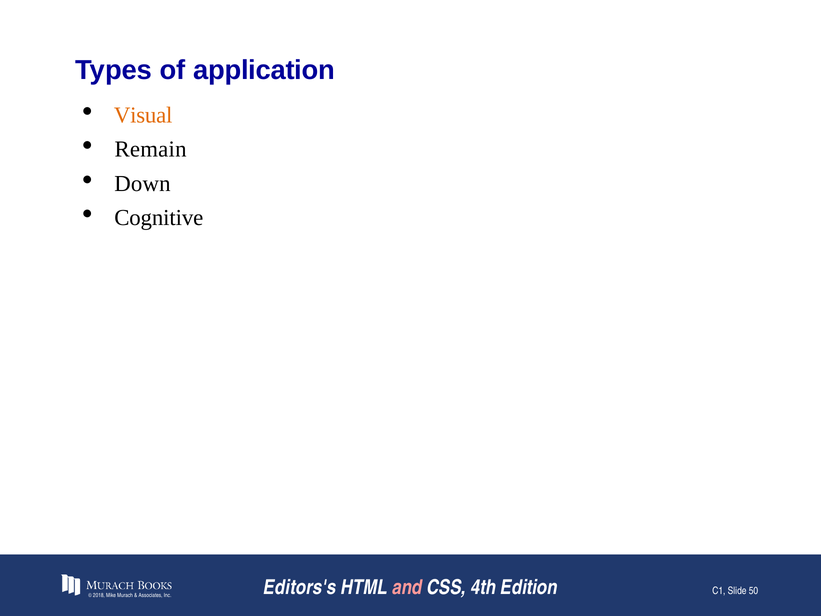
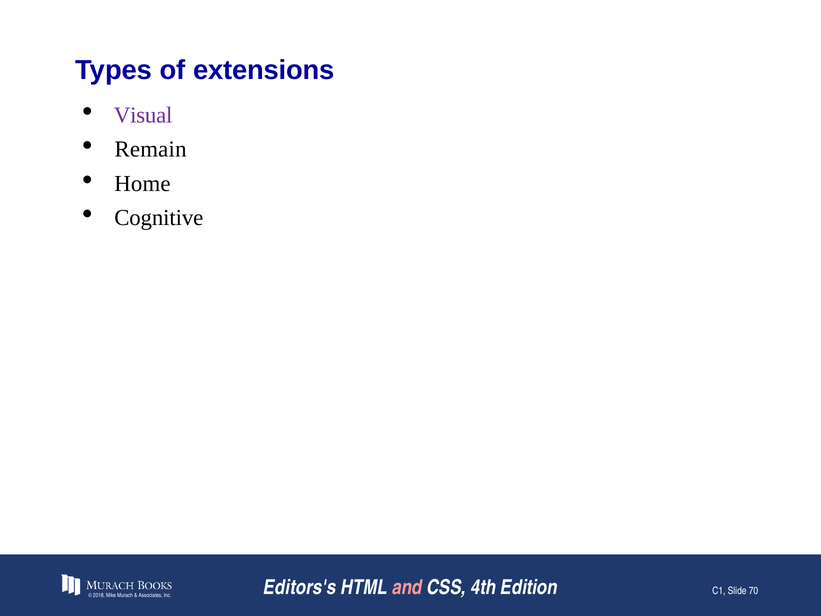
application: application -> extensions (264, 70)
Visual colour: orange -> purple (143, 115)
Down: Down -> Home (142, 184)
50: 50 -> 70 (753, 591)
